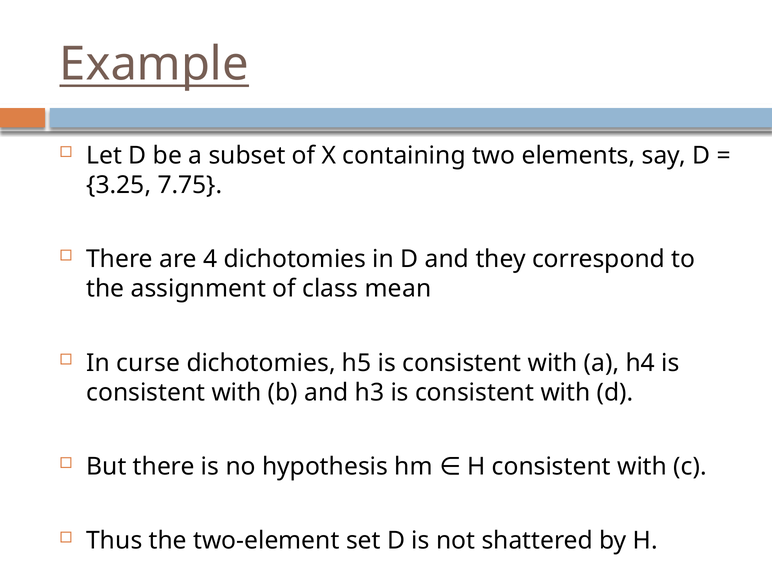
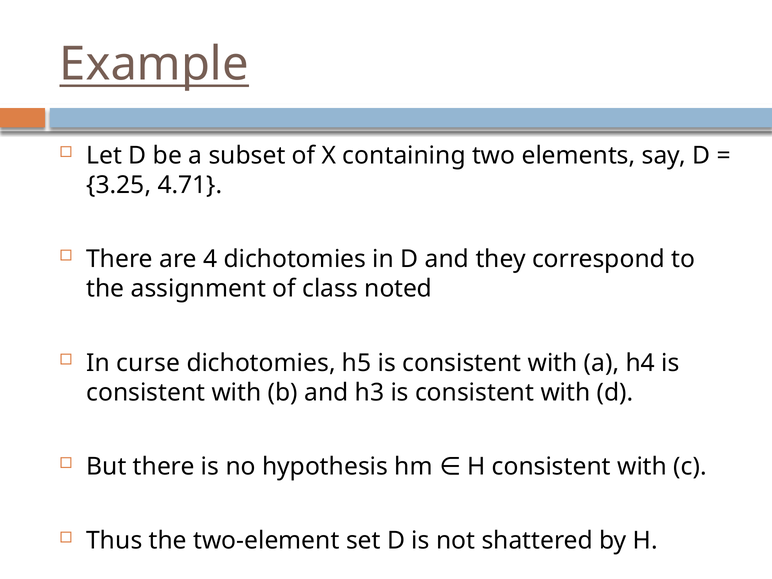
7.75: 7.75 -> 4.71 (190, 185)
mean: mean -> noted (398, 289)
